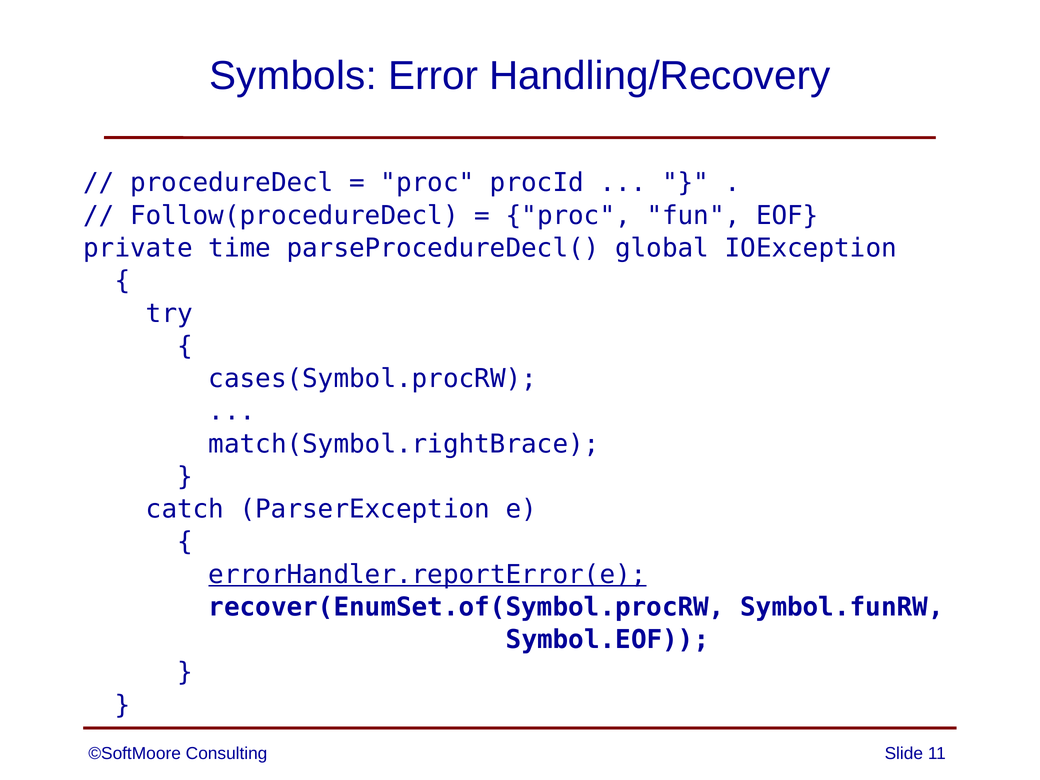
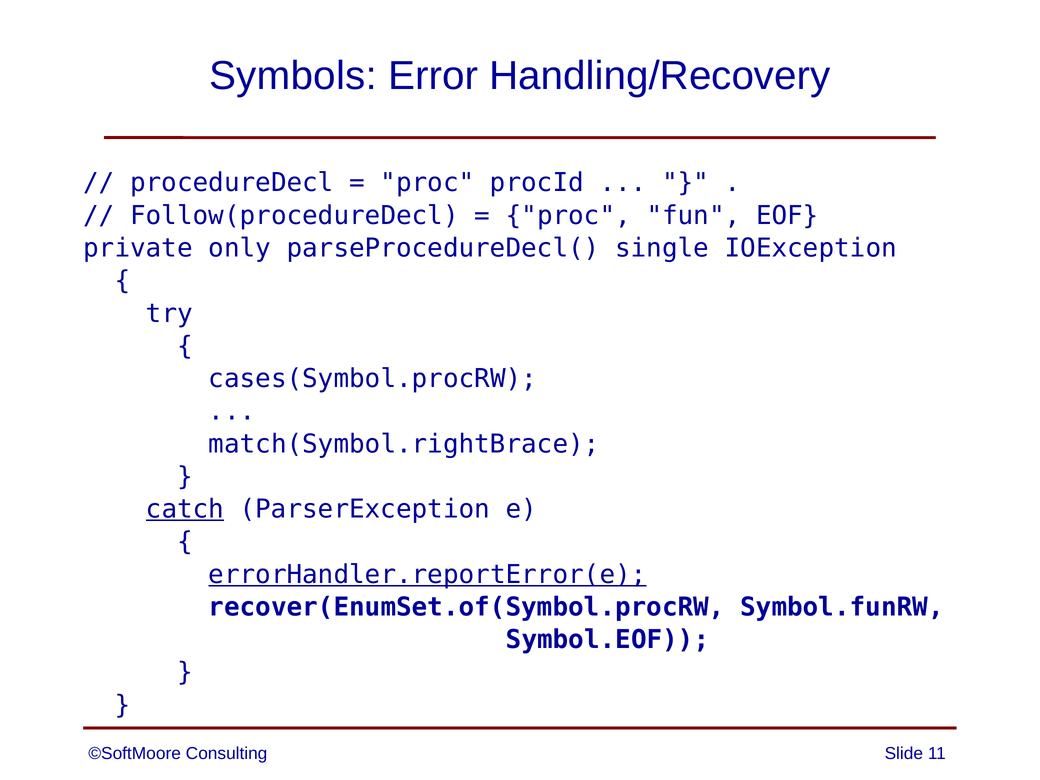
time: time -> only (240, 248)
global: global -> single (662, 248)
catch underline: none -> present (185, 509)
